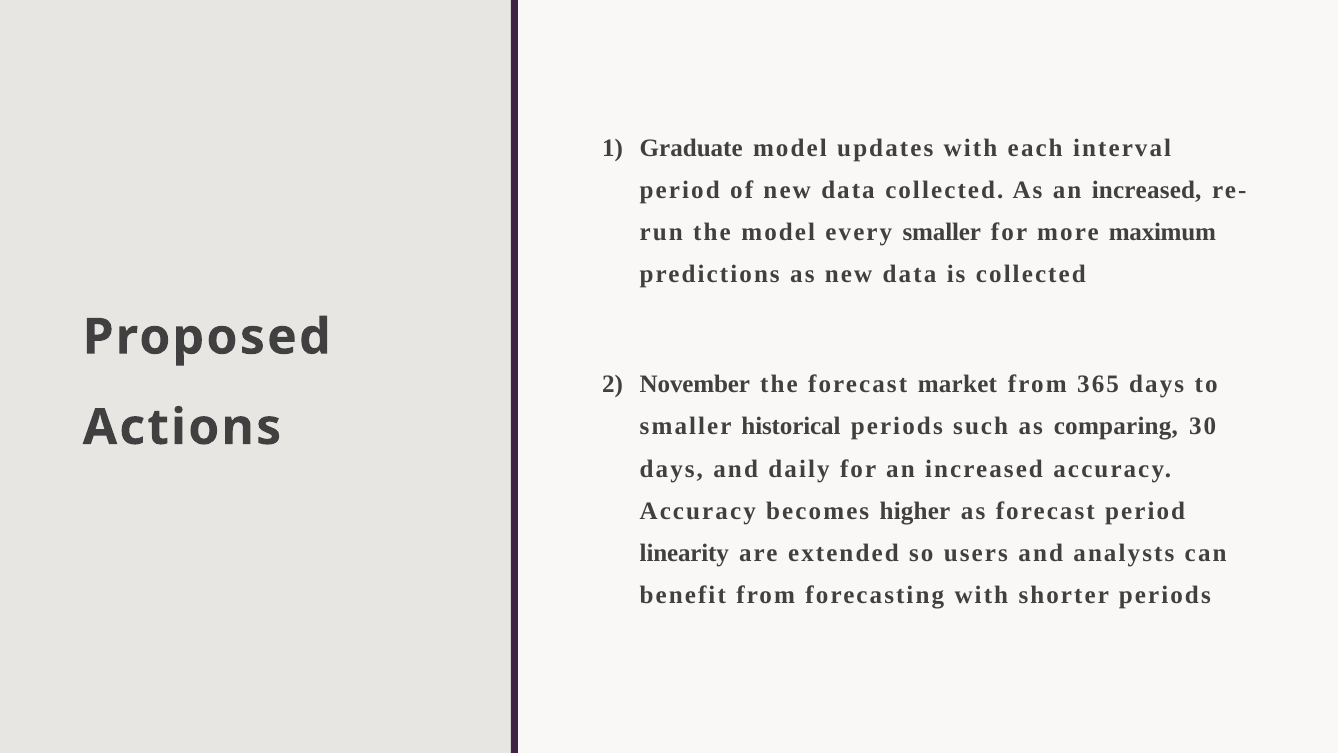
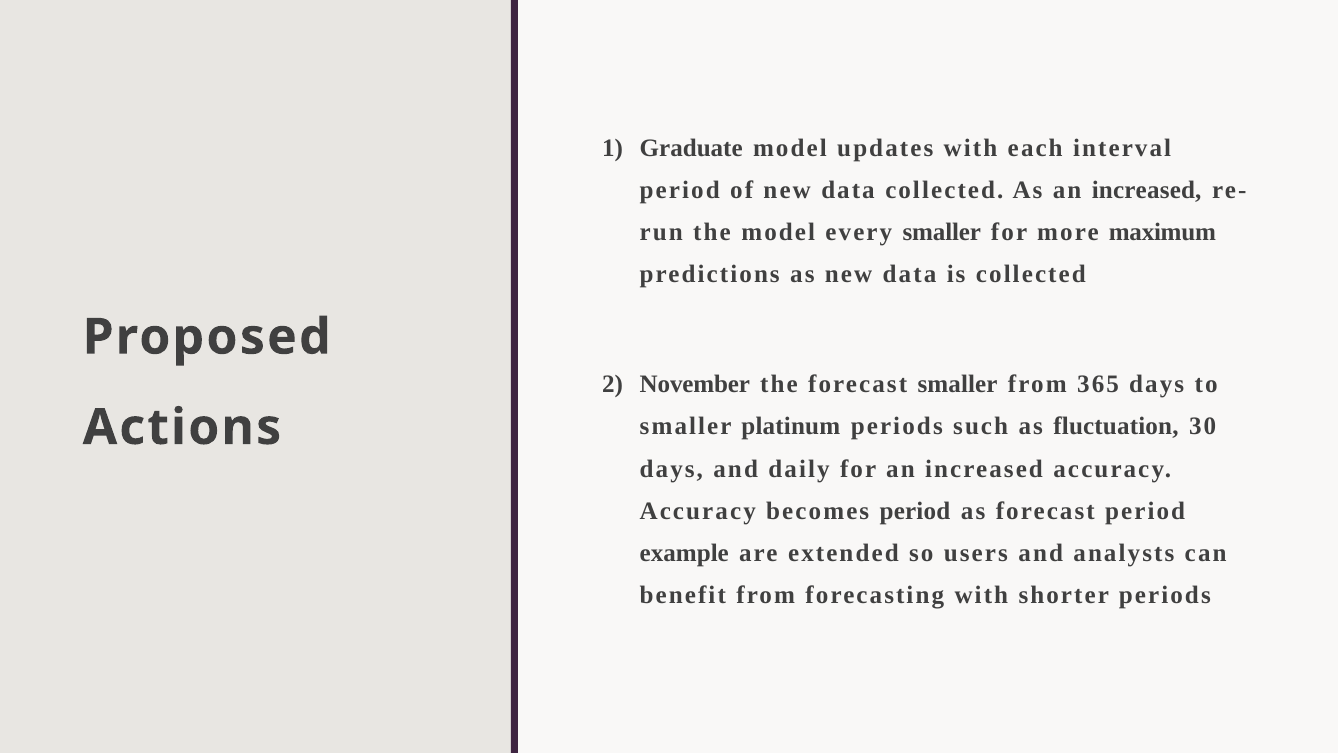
forecast market: market -> smaller (957, 384)
historical: historical -> platinum (791, 426)
comparing: comparing -> fluctuation (1116, 426)
becomes higher: higher -> period (915, 511)
linearity: linearity -> example (684, 553)
